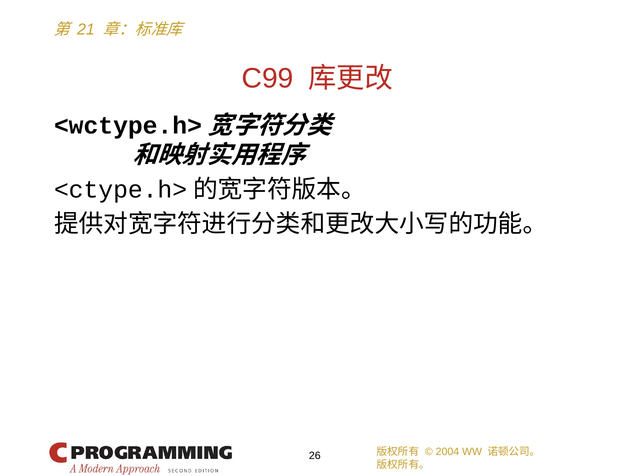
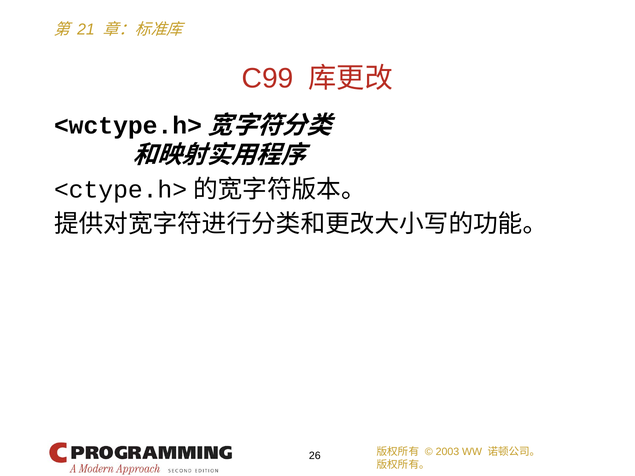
2004: 2004 -> 2003 (447, 452)
